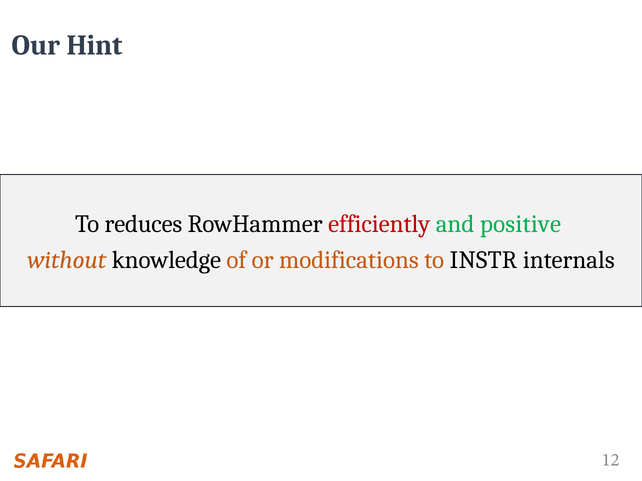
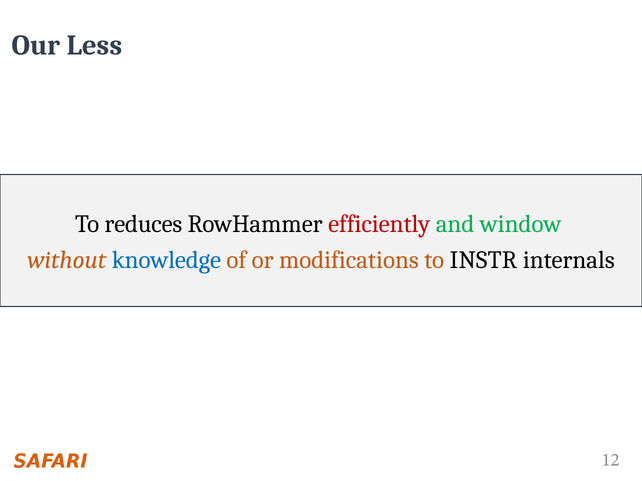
Hint: Hint -> Less (95, 46)
positive: positive -> window (521, 224)
knowledge colour: black -> blue (166, 260)
